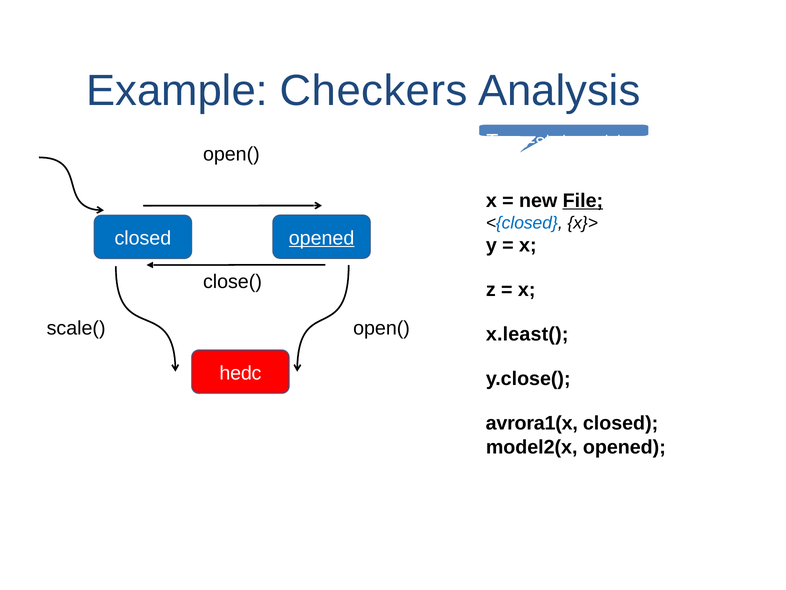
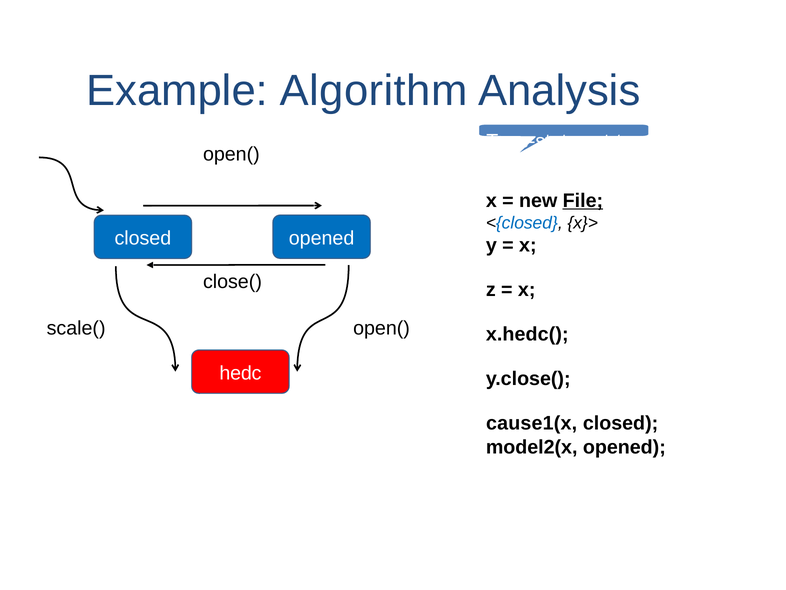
Checkers: Checkers -> Algorithm (374, 91)
opened underline: present -> none (322, 238)
x.least(: x.least( -> x.hedc( (527, 334)
avrora1(x: avrora1(x -> cause1(x (532, 423)
